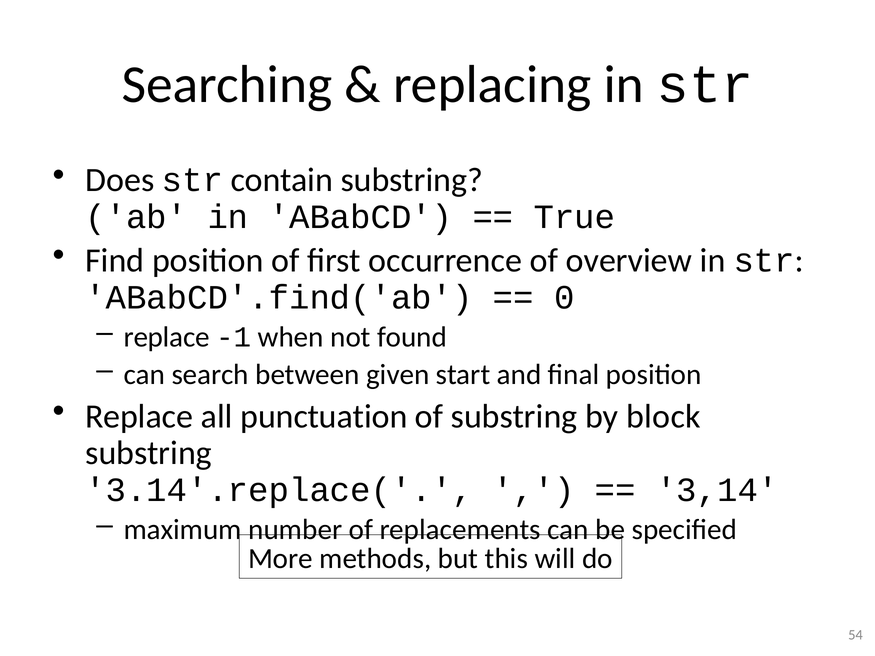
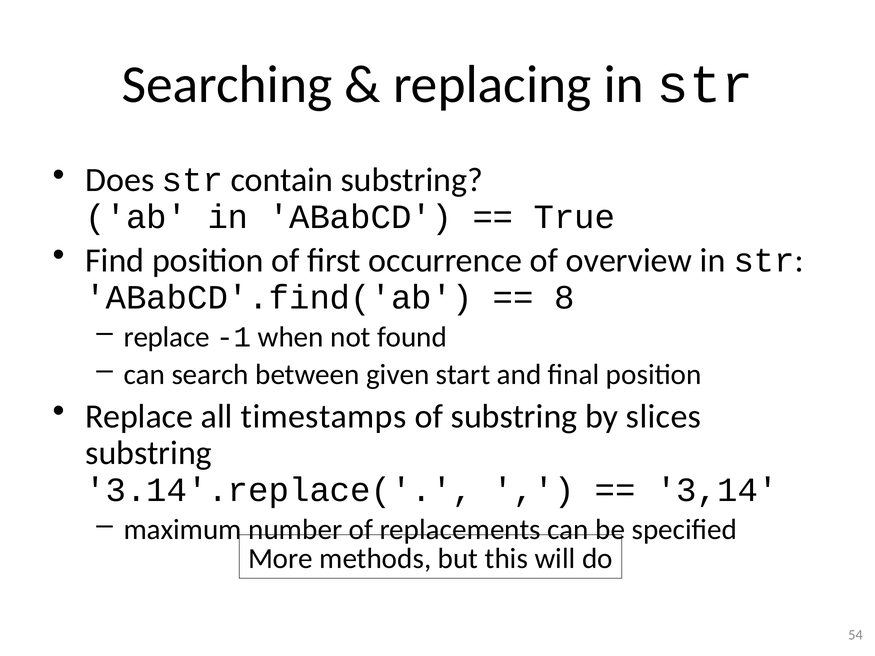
0: 0 -> 8 (564, 298)
punctuation: punctuation -> timestamps (324, 417)
block: block -> slices (664, 417)
